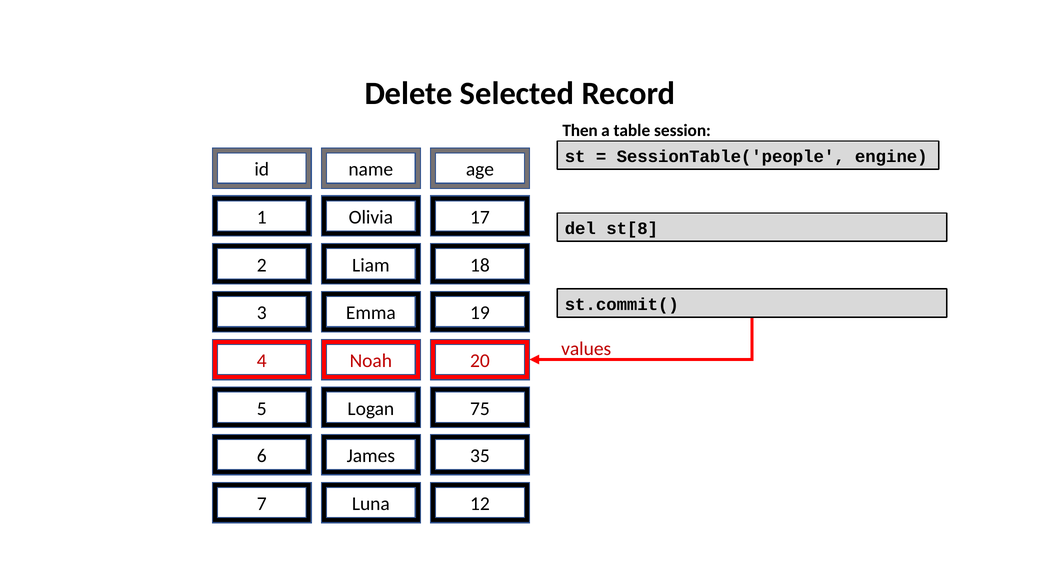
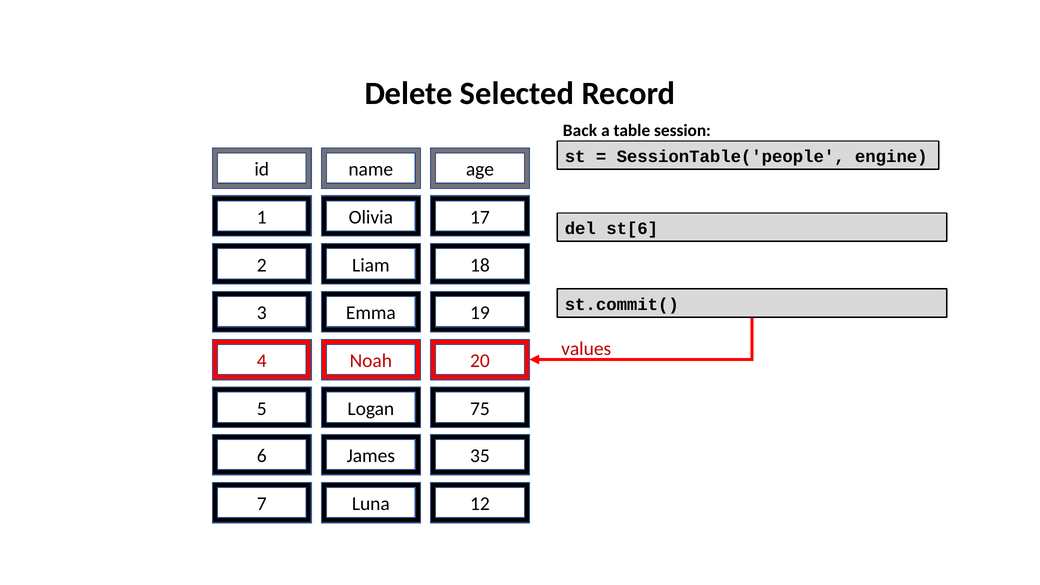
Then: Then -> Back (580, 131)
st[8: st[8 -> st[6 (632, 228)
